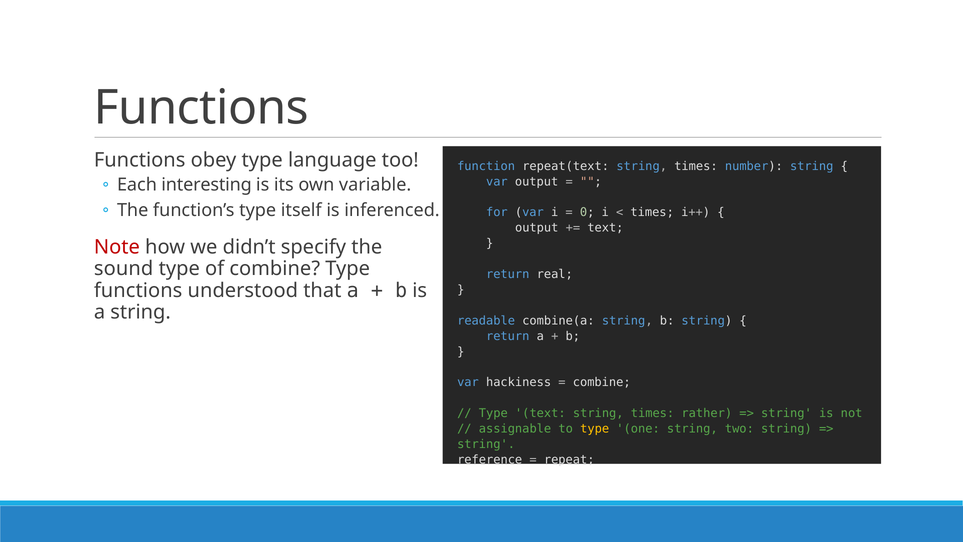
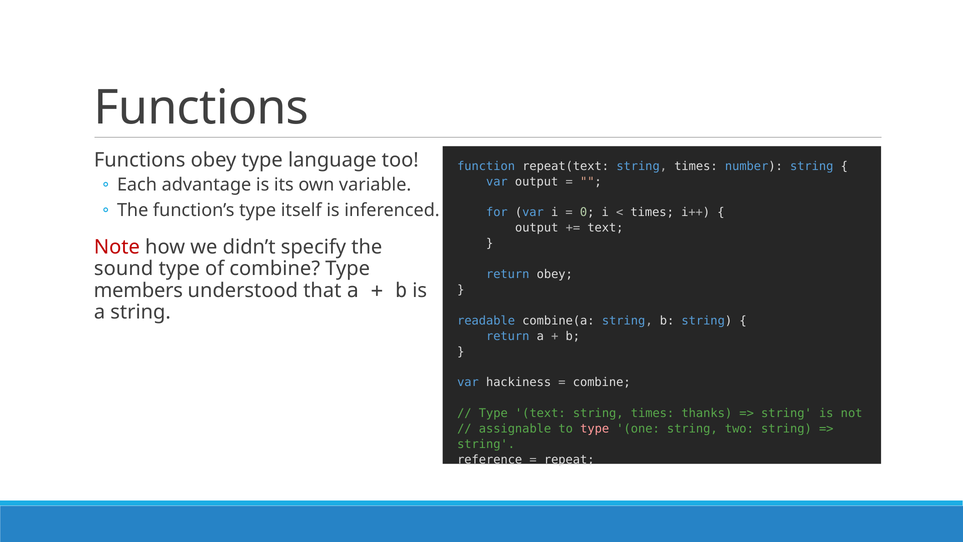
interesting: interesting -> advantage (206, 185)
return real: real -> obey (555, 274)
functions: functions -> members (138, 290)
rather: rather -> thanks (707, 413)
type colour: yellow -> pink (595, 429)
